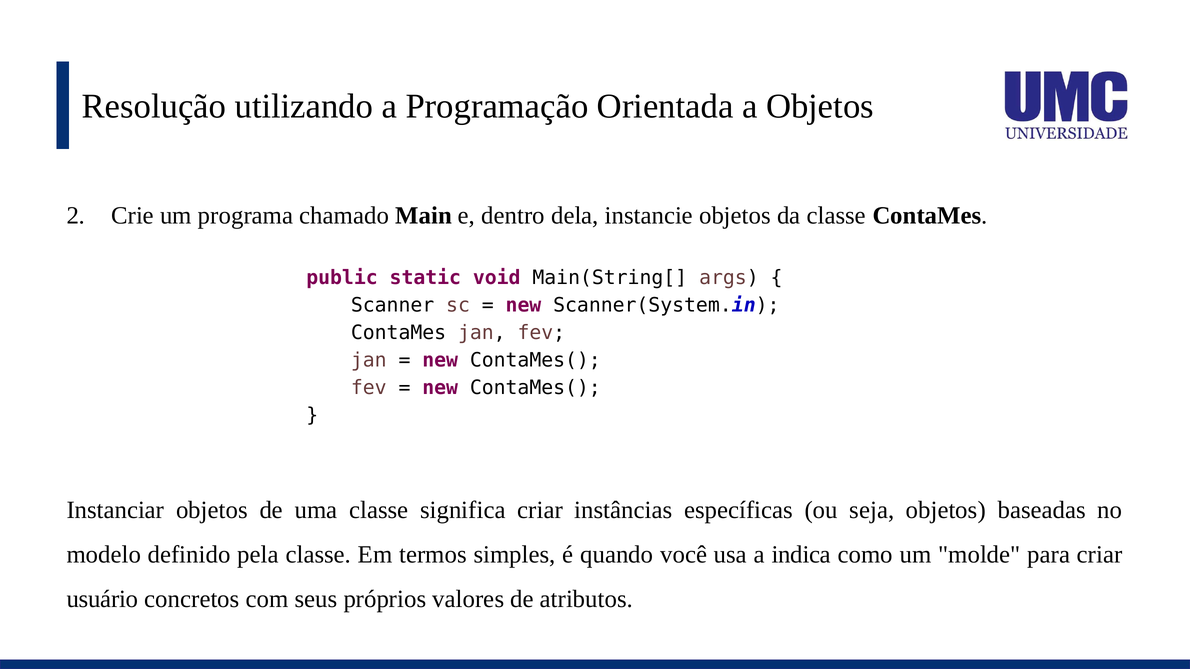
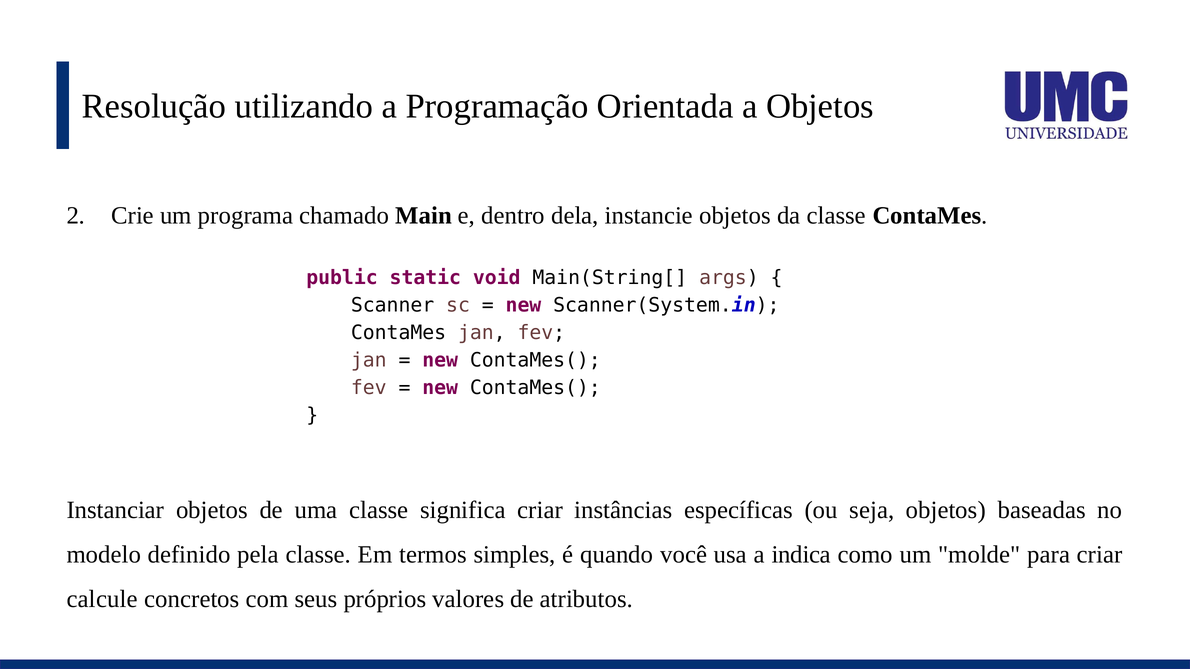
usuário: usuário -> calcule (102, 600)
